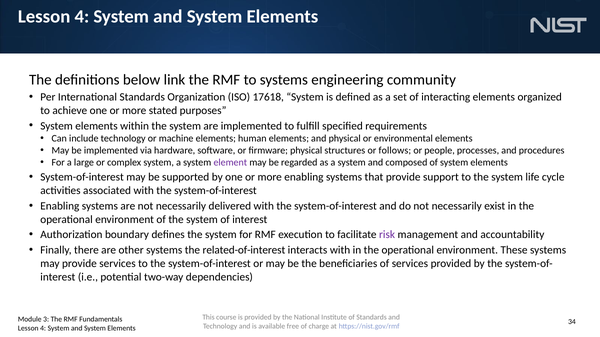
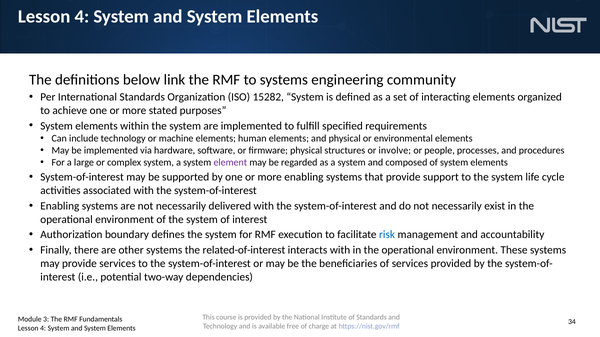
17618: 17618 -> 15282 (268, 97)
follows: follows -> involve (395, 151)
risk colour: purple -> blue (387, 235)
